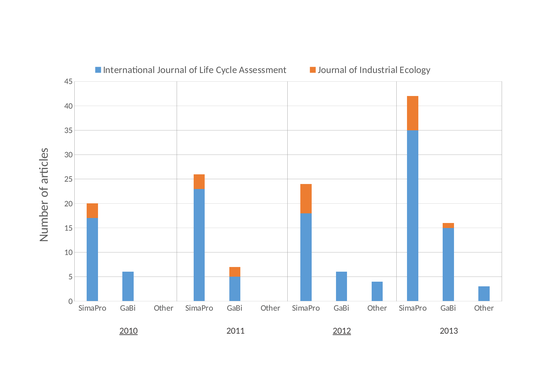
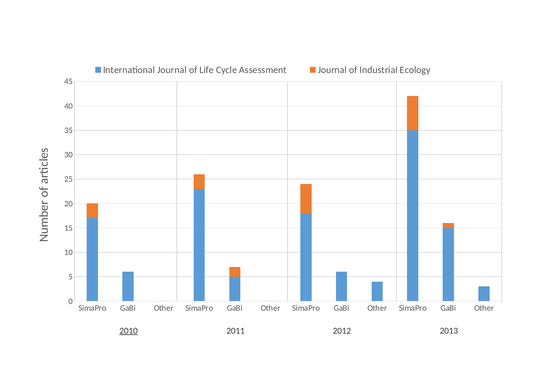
2012 underline: present -> none (342, 330)
